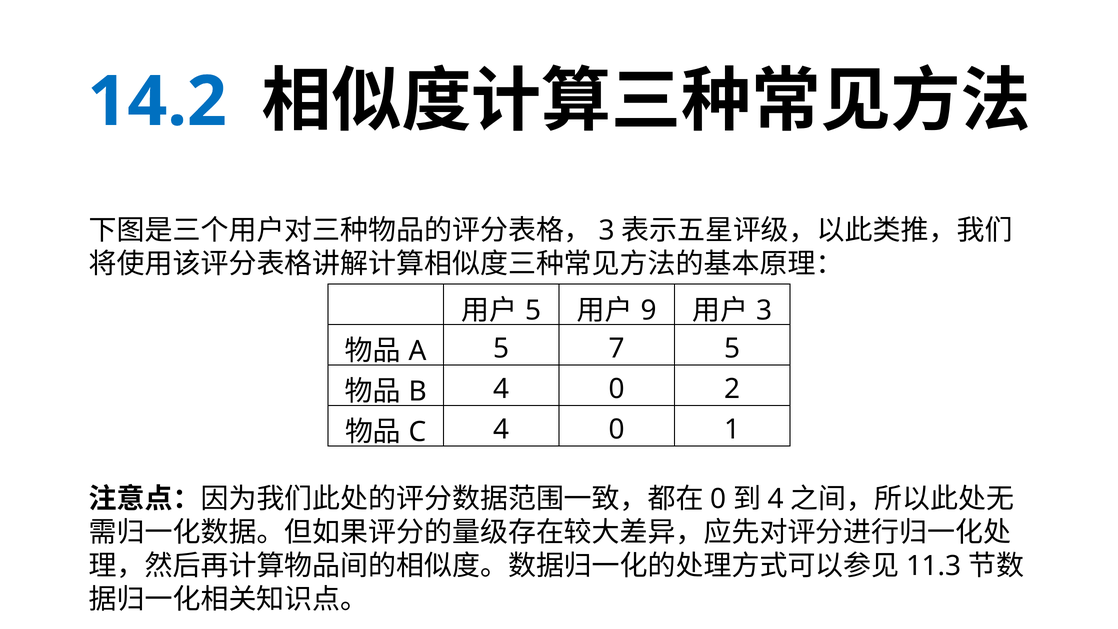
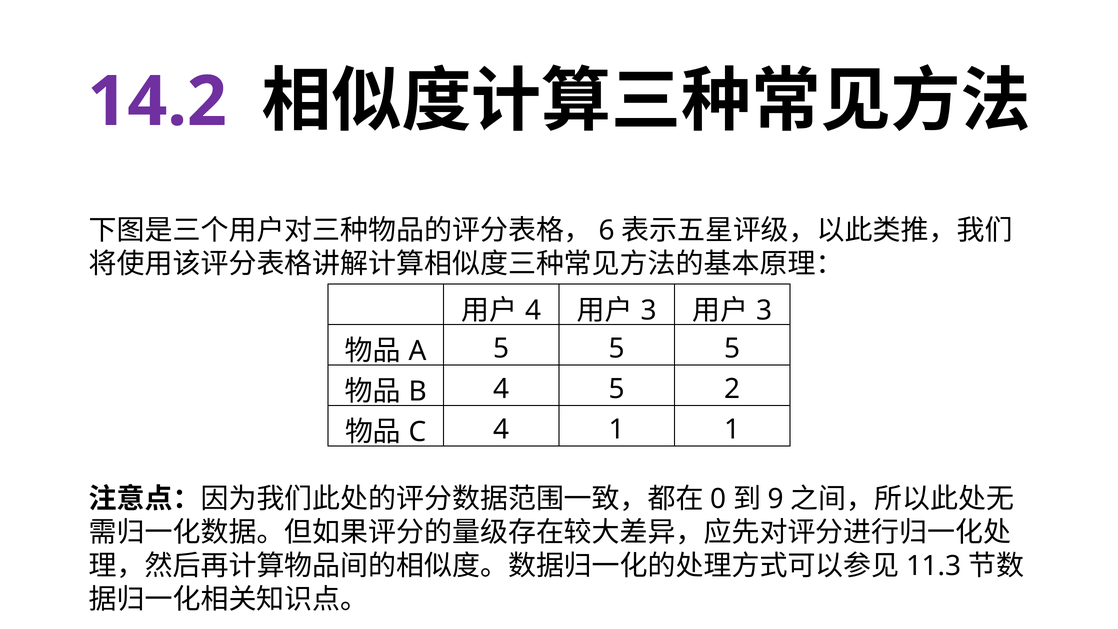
14.2 colour: blue -> purple (157, 102)
3: 3 -> 6 (607, 230)
5: 5 -> 4 (533, 310)
9: 9 -> 3 (649, 310)
7: 7 -> 5 (617, 348)
0: 0 -> 5 (617, 389)
0: 0 -> 1 (617, 429)
4: 4 -> 9 (776, 499)
